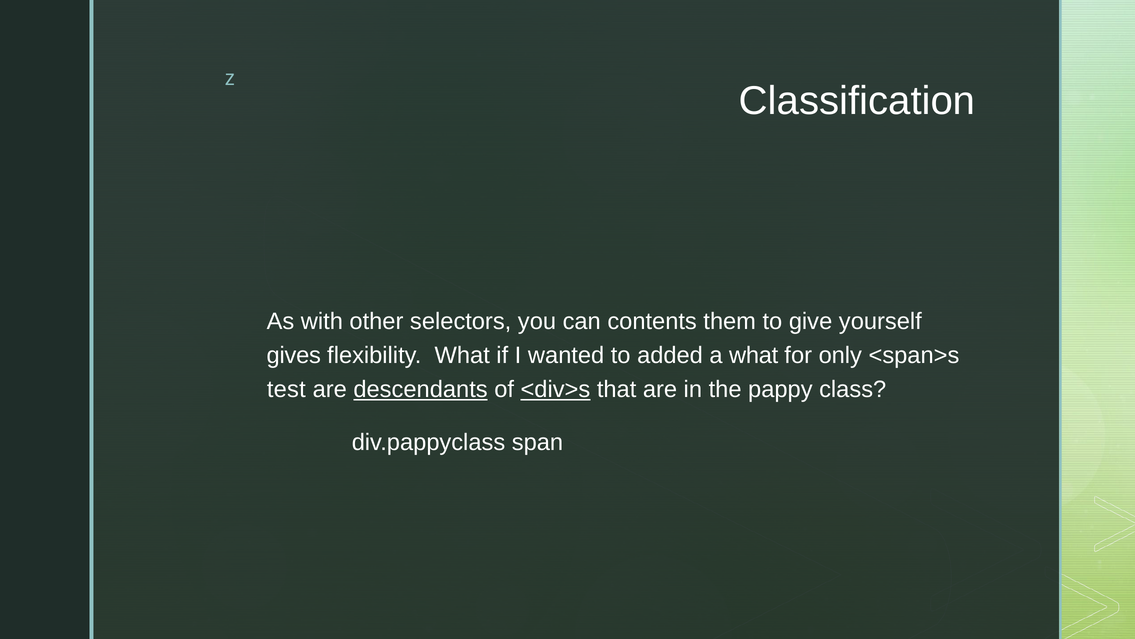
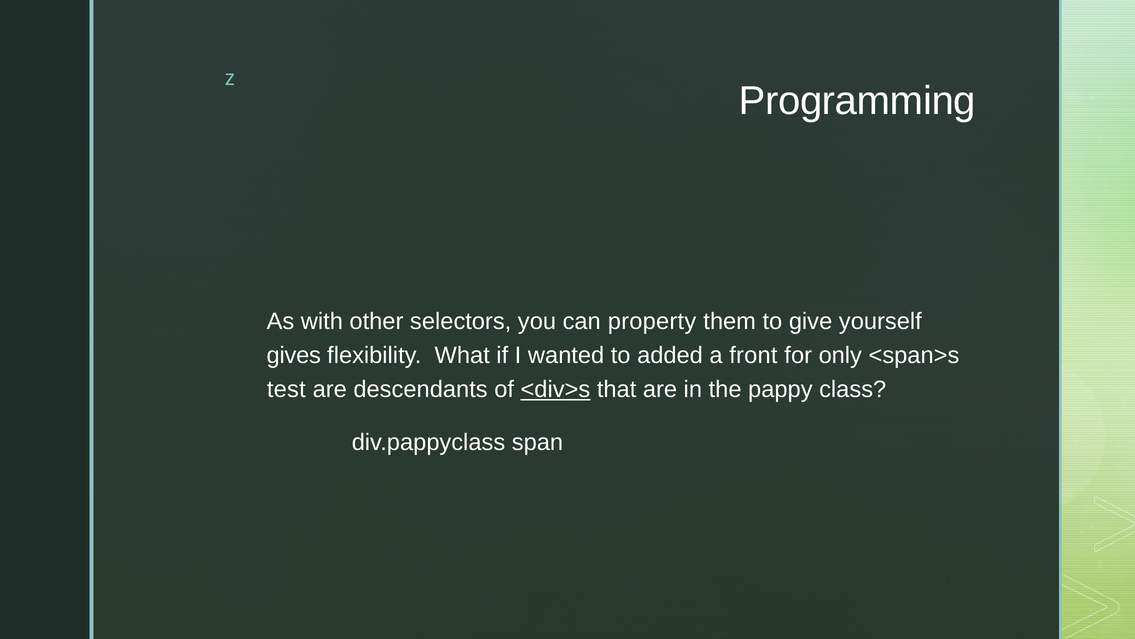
Classification: Classification -> Programming (857, 101)
contents: contents -> property (652, 321)
a what: what -> front (753, 355)
descendants underline: present -> none (421, 389)
